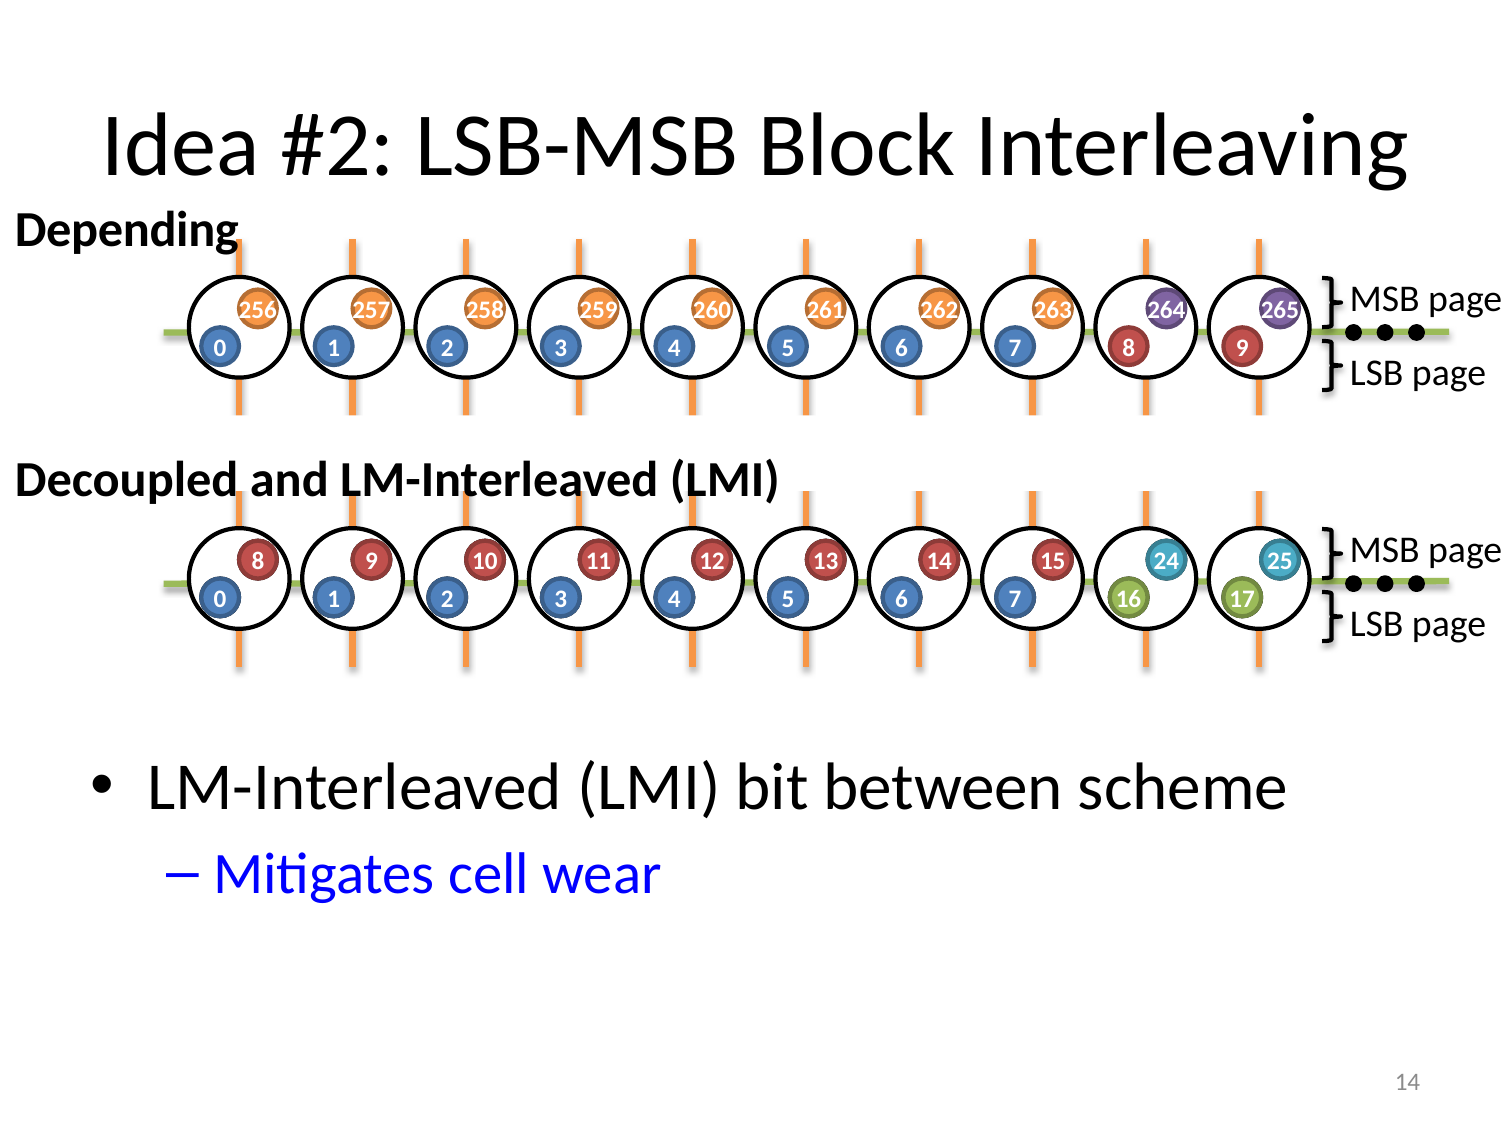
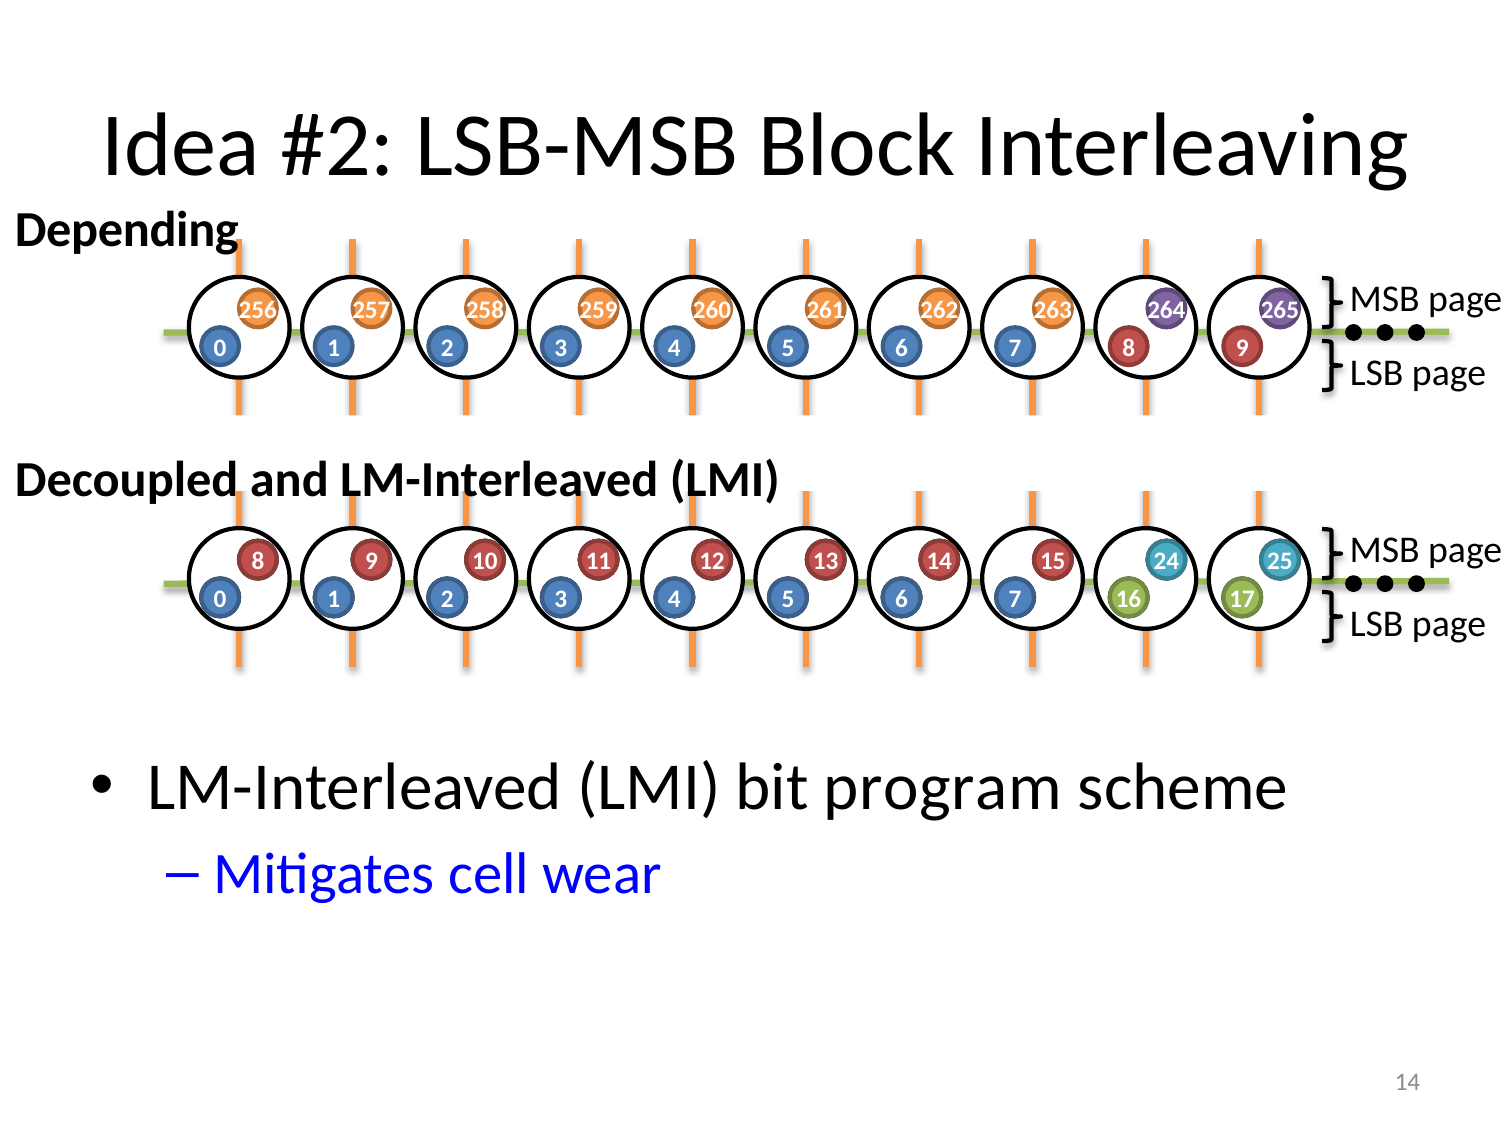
between: between -> program (943, 788)
